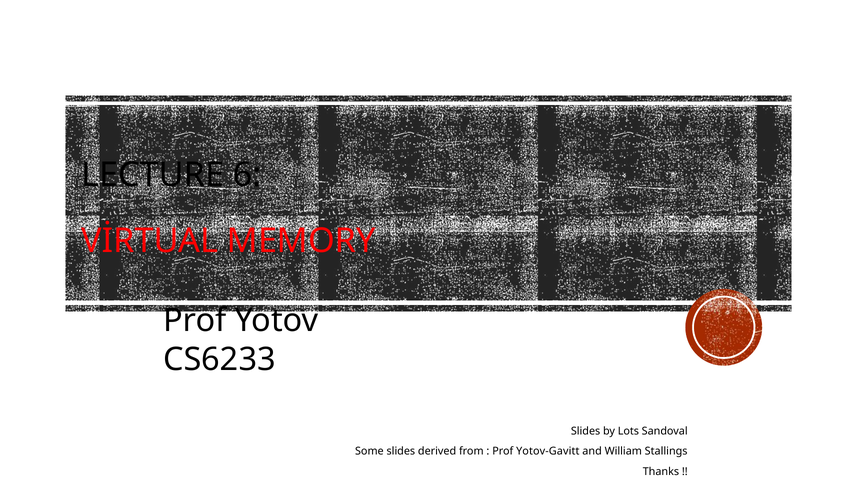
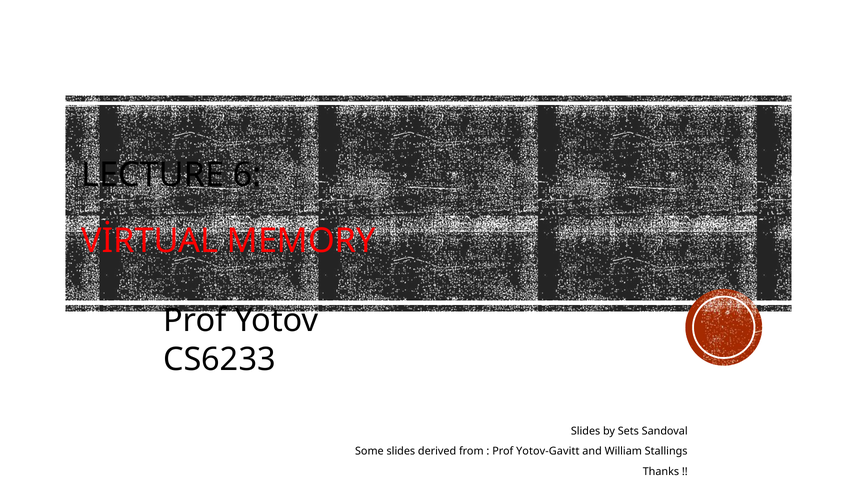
Lots: Lots -> Sets (628, 431)
